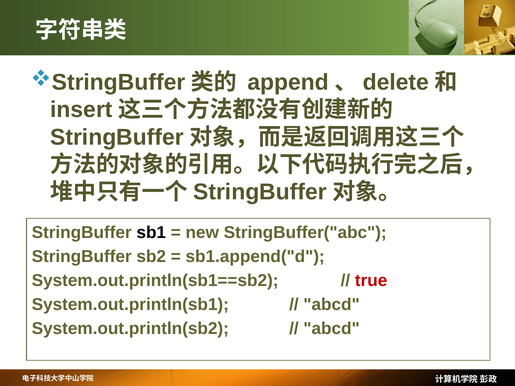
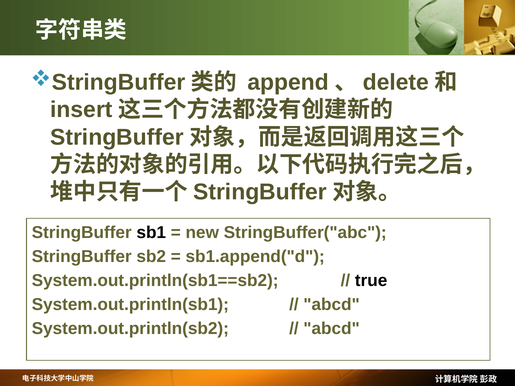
true colour: red -> black (371, 281)
